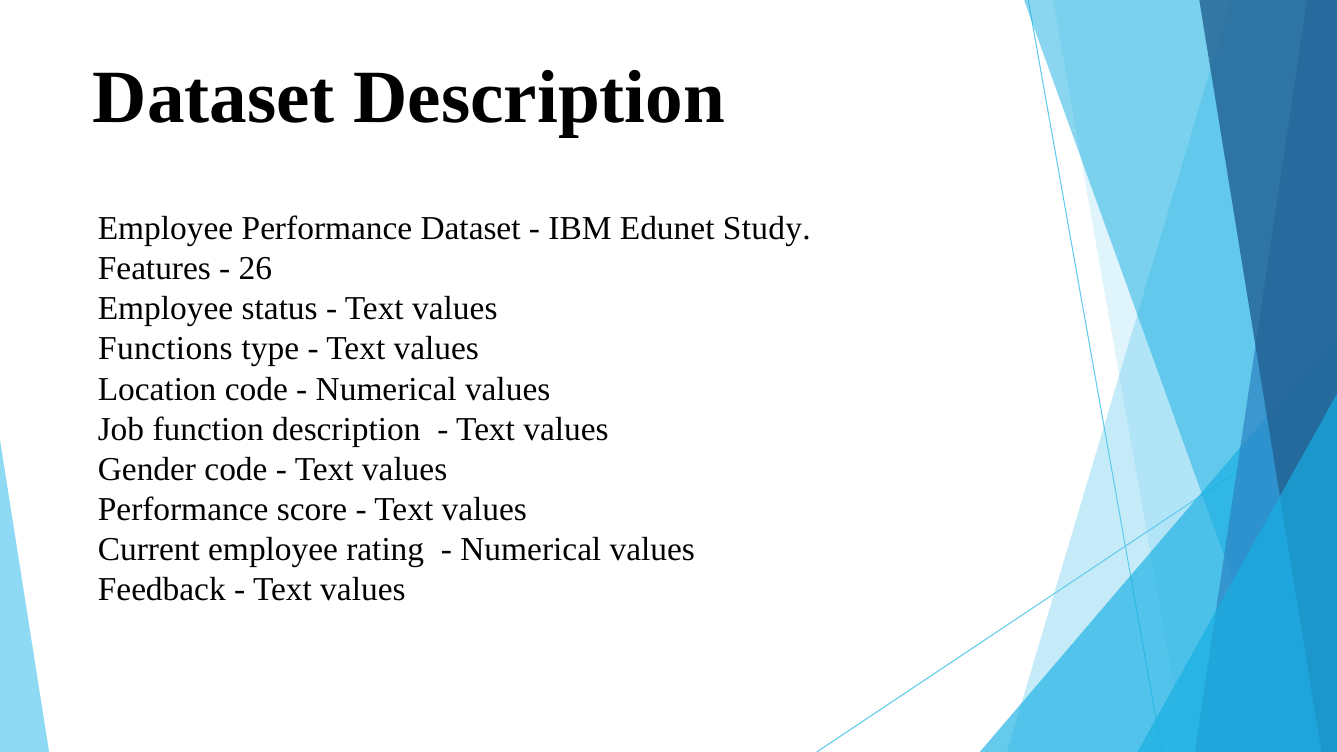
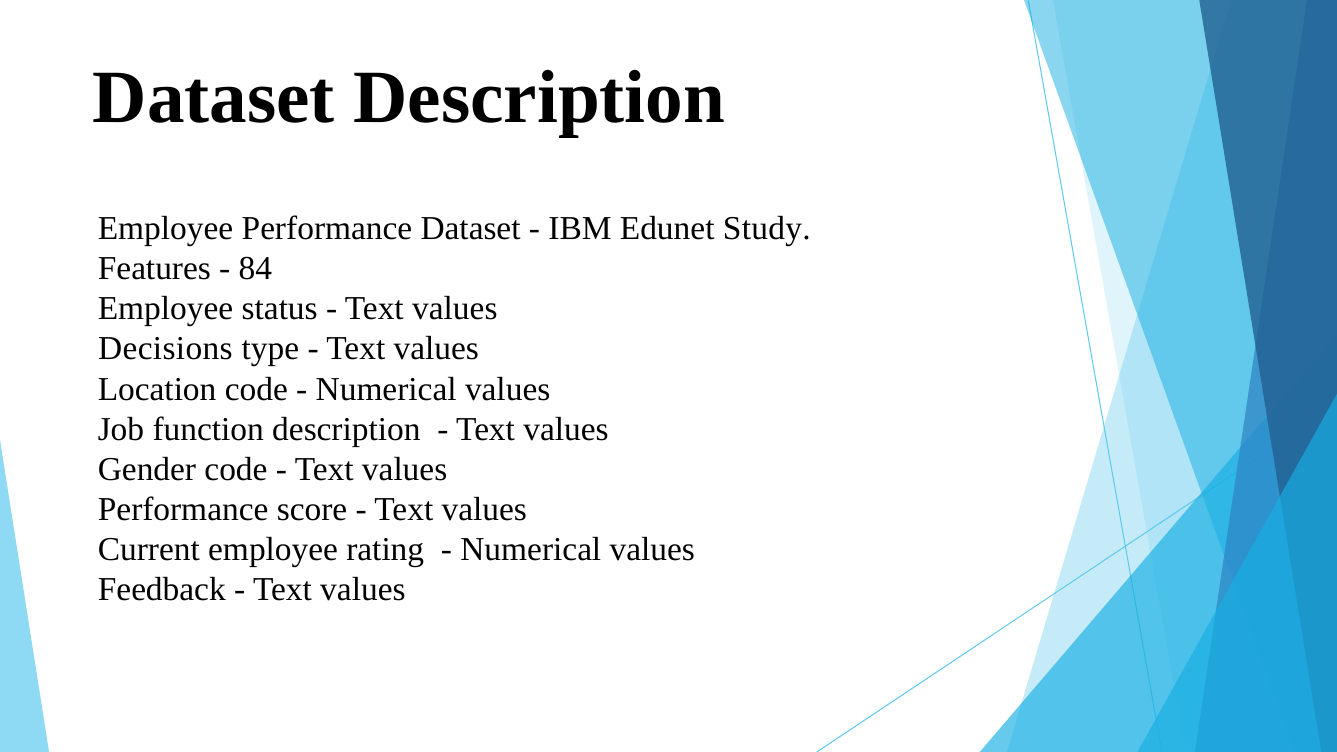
26: 26 -> 84 (255, 269)
Functions: Functions -> Decisions (165, 349)
